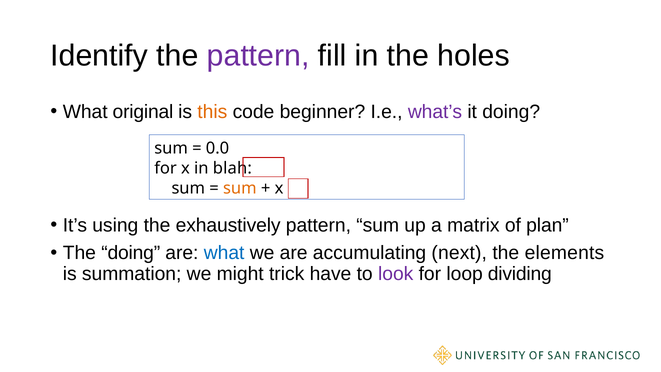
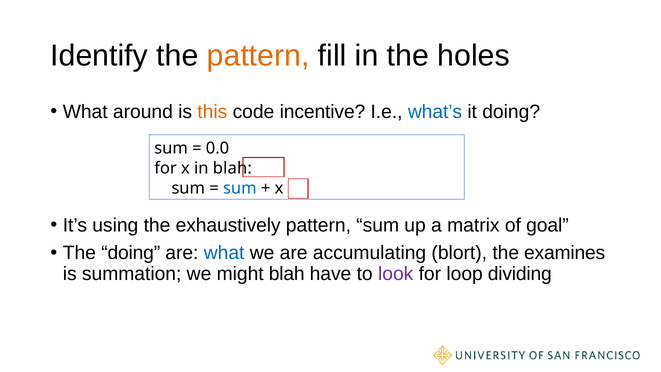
pattern colour: purple -> orange (258, 56)
original: original -> around (143, 112)
beginner: beginner -> incentive (322, 112)
what’s colour: purple -> blue (435, 112)
sum colour: orange -> blue (240, 188)
plan: plan -> goal (547, 225)
next: next -> blort (459, 253)
elements: elements -> examines (565, 253)
might trick: trick -> blah (287, 274)
